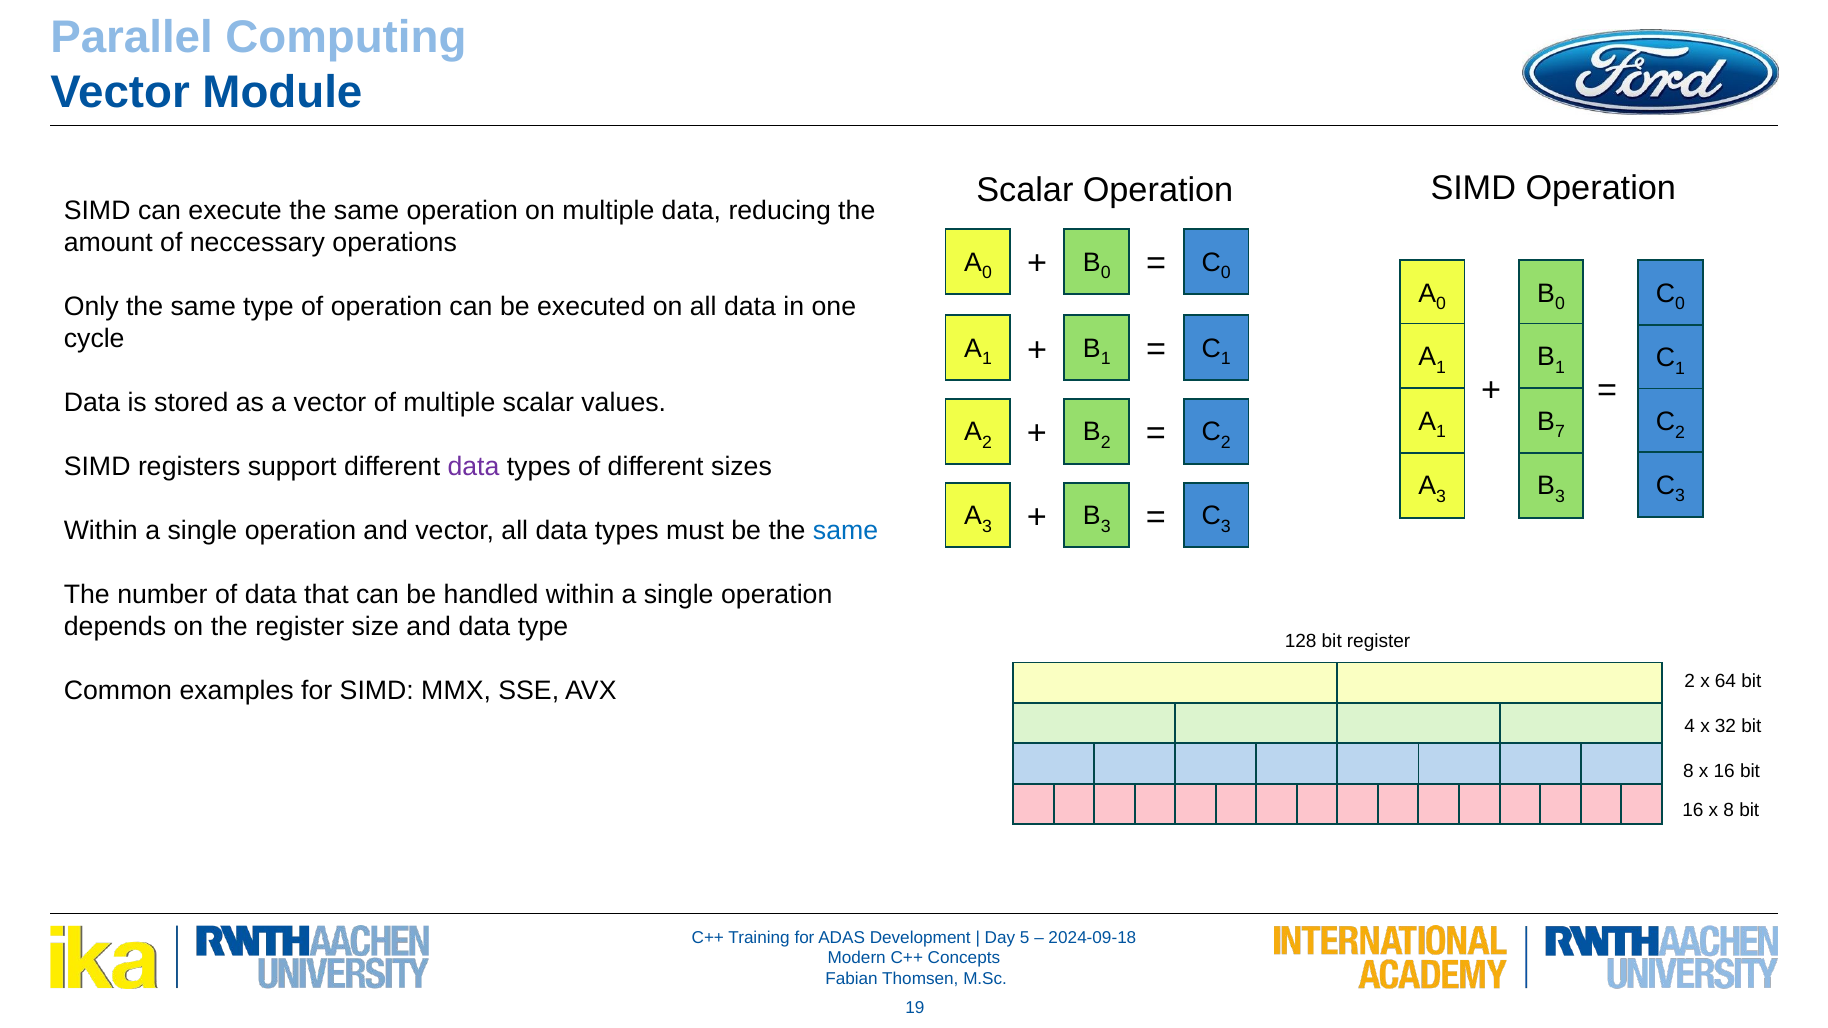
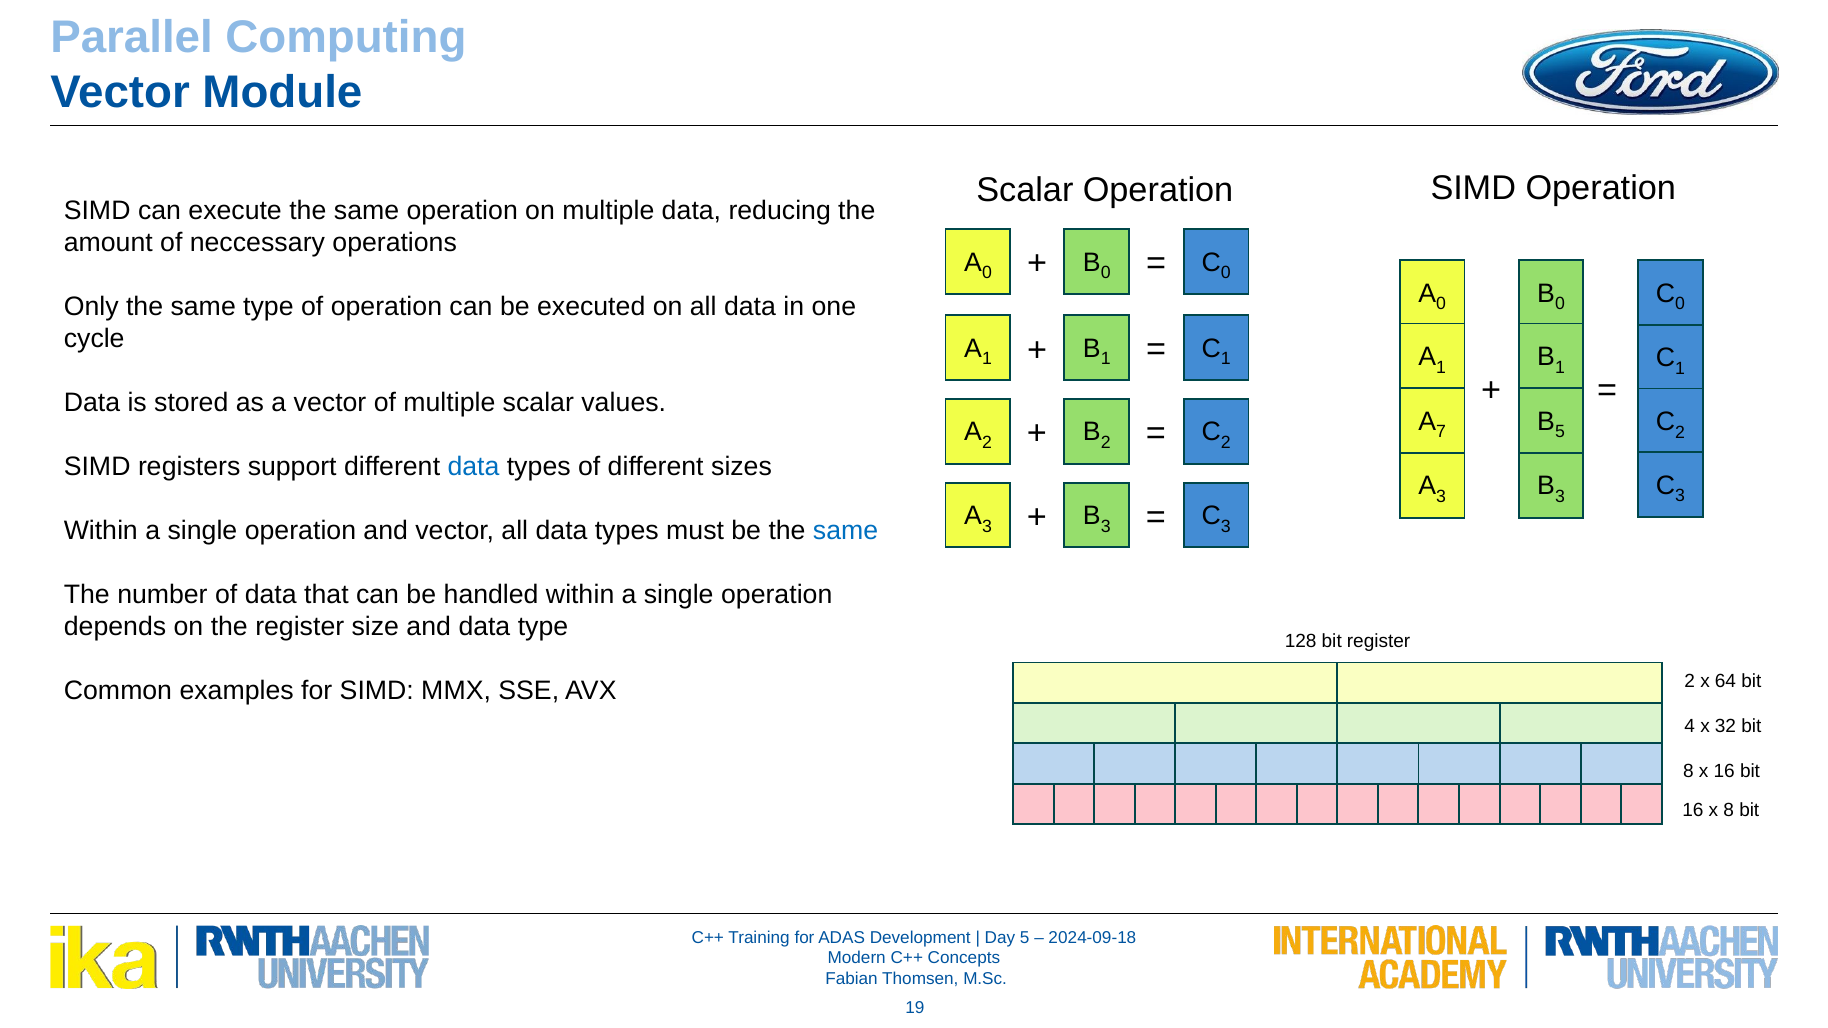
1: 1 -> 7 (1441, 432)
7: 7 -> 5 (1560, 432)
data colour: purple -> blue (473, 467)
